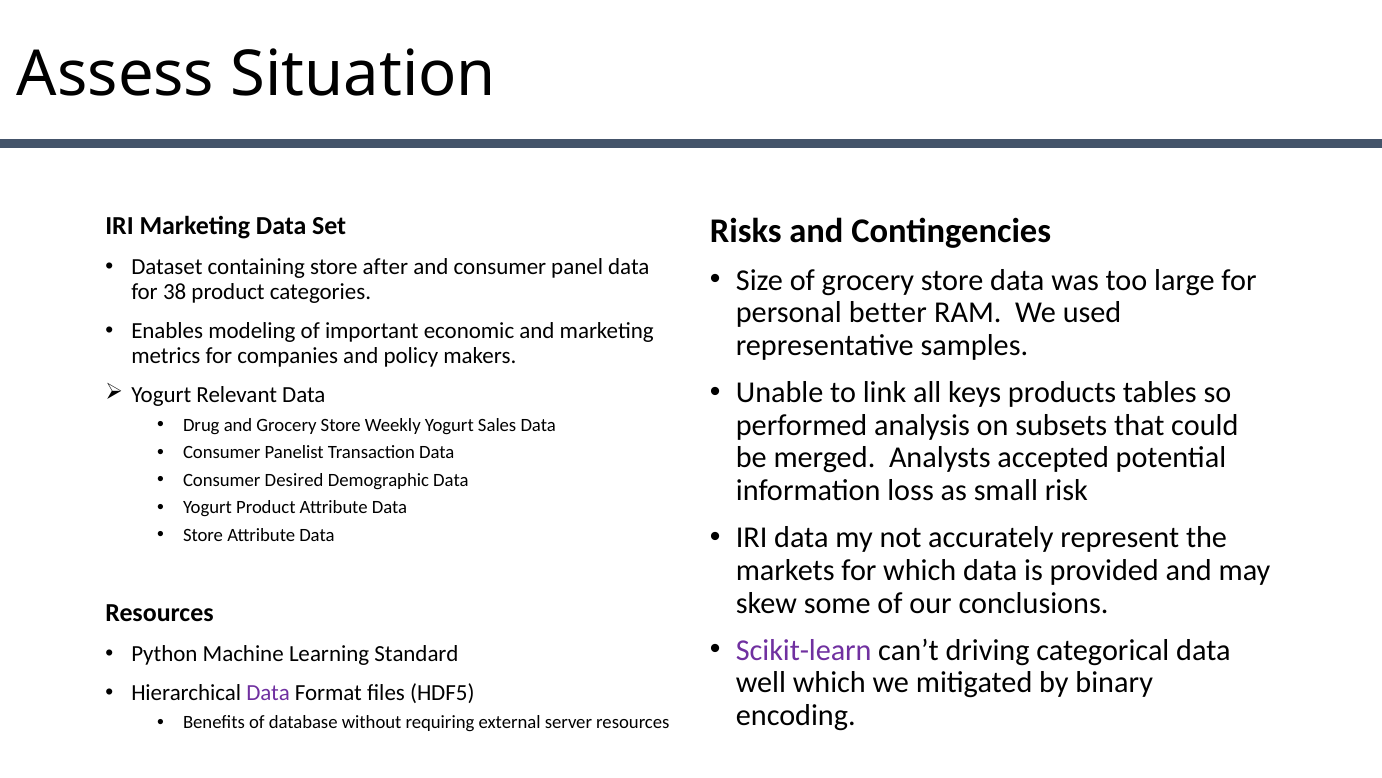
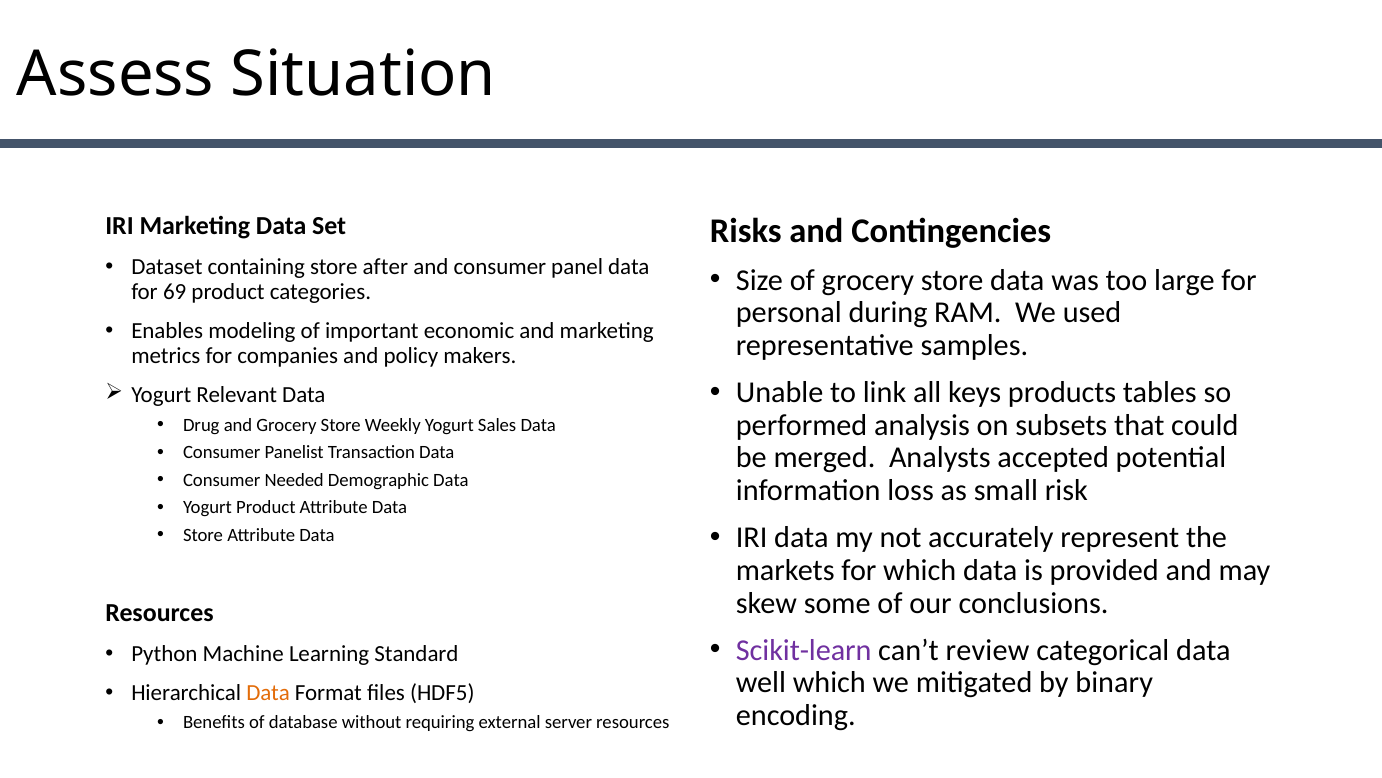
38: 38 -> 69 (175, 292)
better: better -> during (888, 313)
Desired: Desired -> Needed (294, 480)
driving: driving -> review (987, 650)
Data colour: purple -> orange (268, 692)
